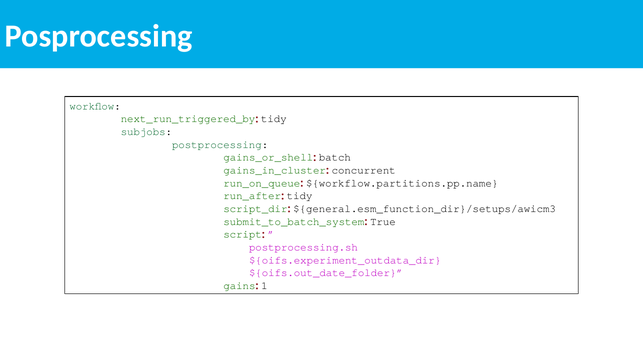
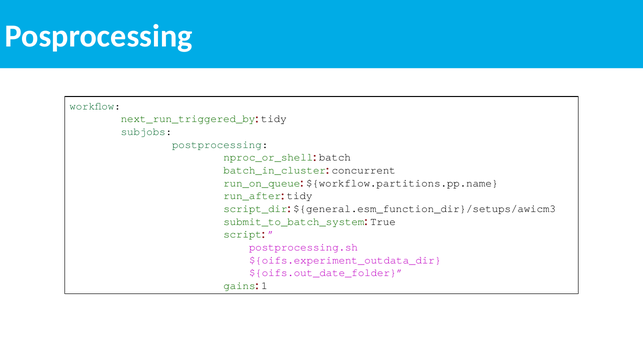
gains_or_shell: gains_or_shell -> nproc_or_shell (268, 158)
gains_in_cluster: gains_in_cluster -> batch_in_cluster (275, 171)
